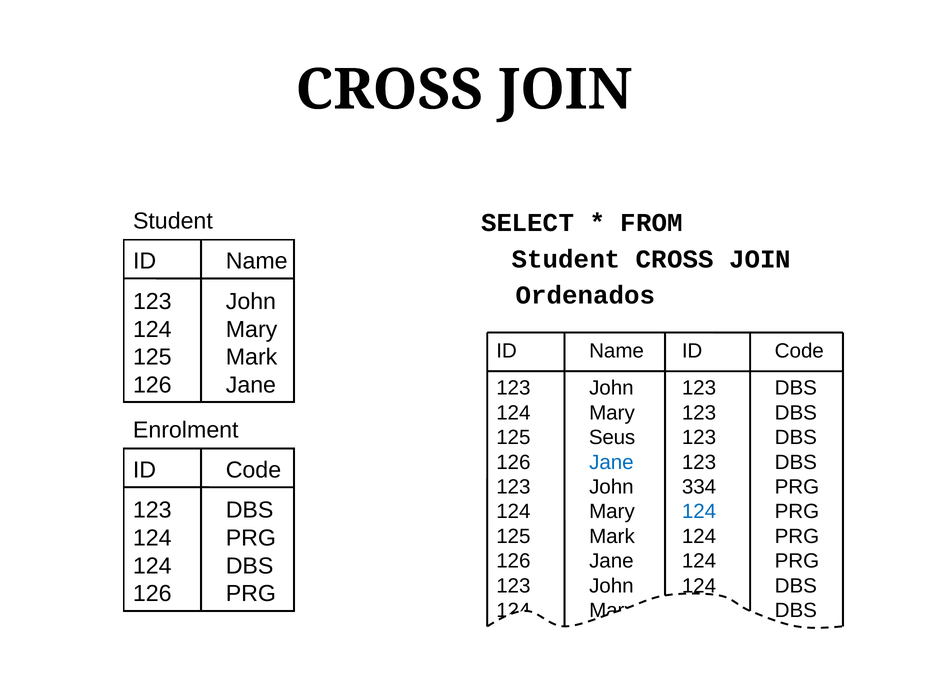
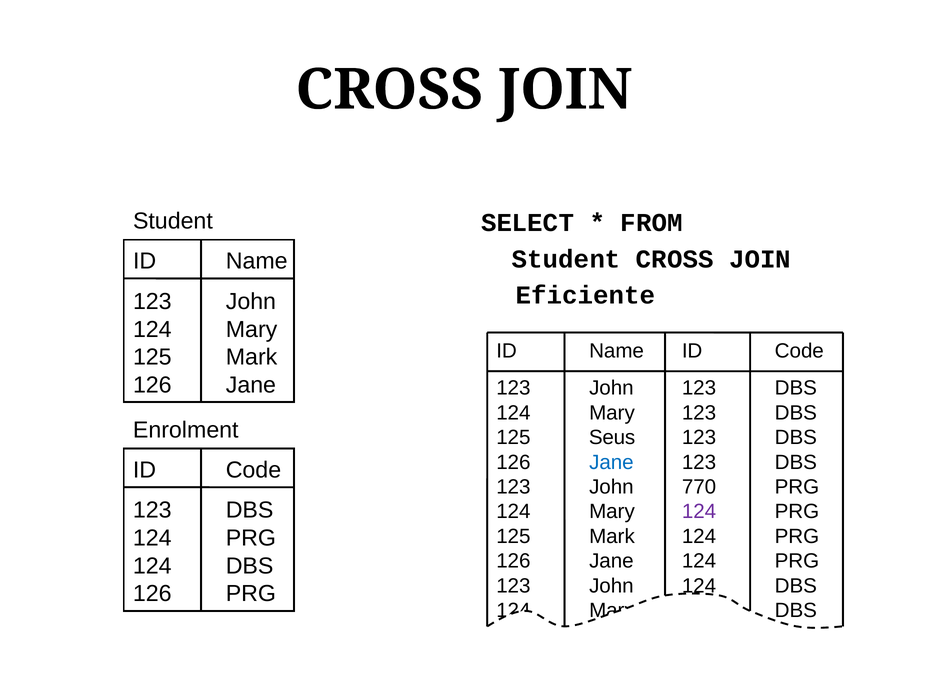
Ordenados: Ordenados -> Eficiente (586, 295)
334: 334 -> 770 (699, 487)
124 colour: blue -> purple (699, 512)
